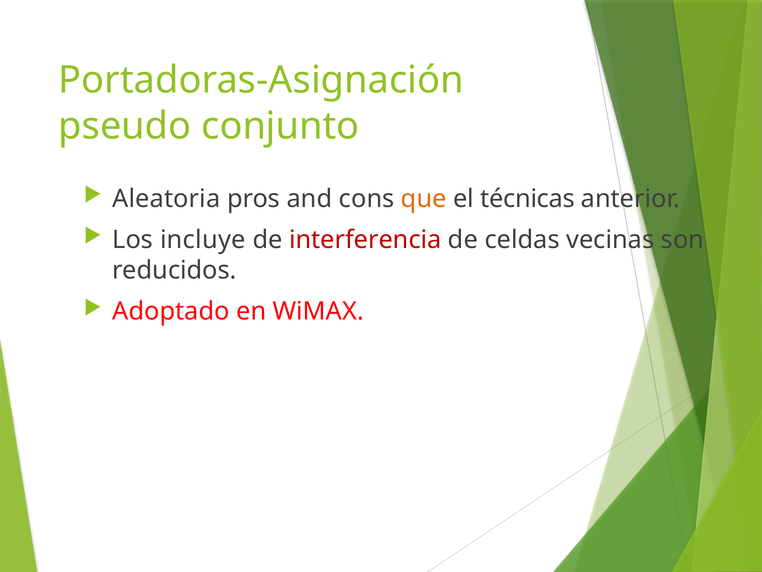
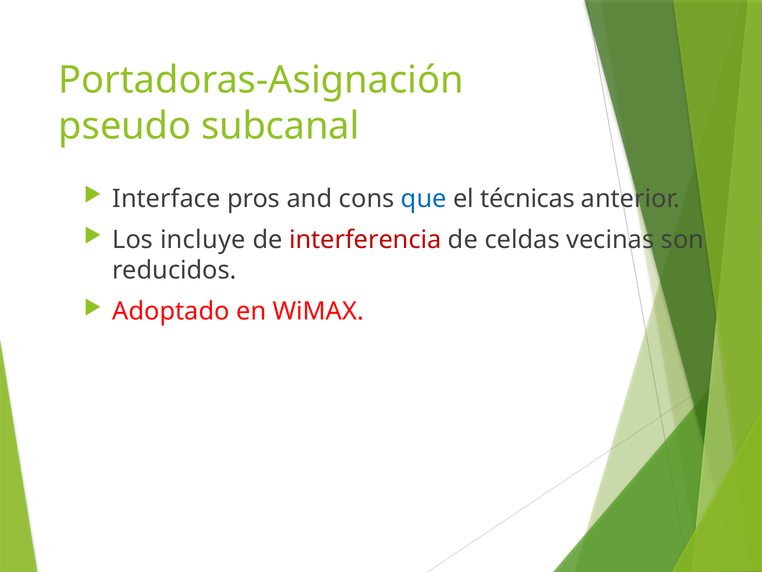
conjunto: conjunto -> subcanal (280, 126)
Aleatoria: Aleatoria -> Interface (166, 199)
que colour: orange -> blue (424, 199)
